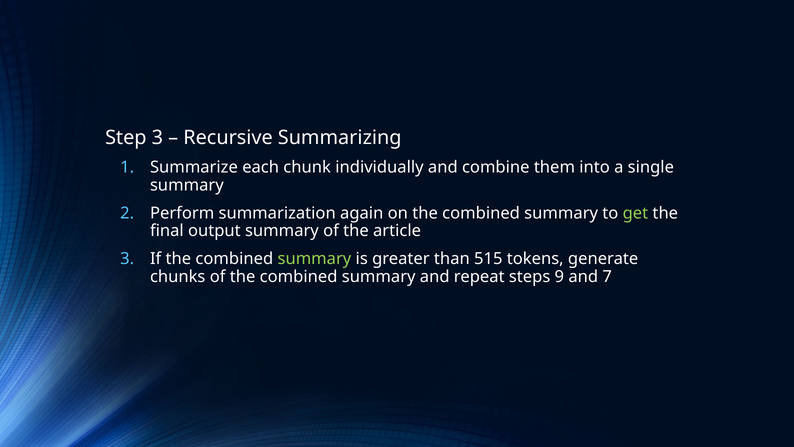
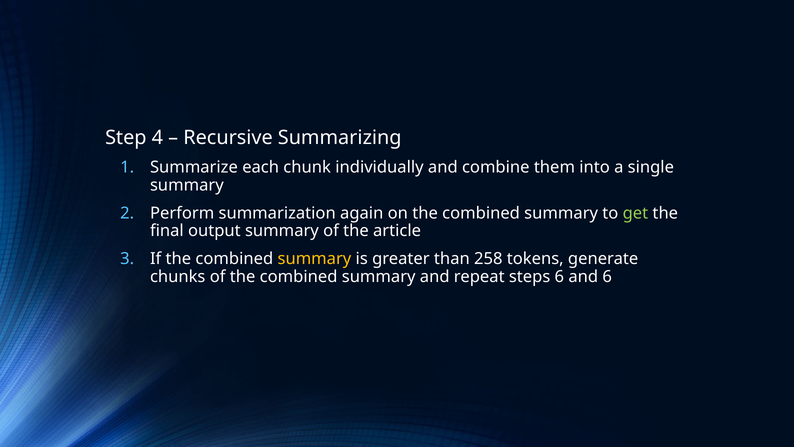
Step 3: 3 -> 4 (157, 138)
summary colour: light green -> yellow (314, 259)
515: 515 -> 258 (488, 259)
steps 9: 9 -> 6 (559, 276)
and 7: 7 -> 6 (607, 276)
